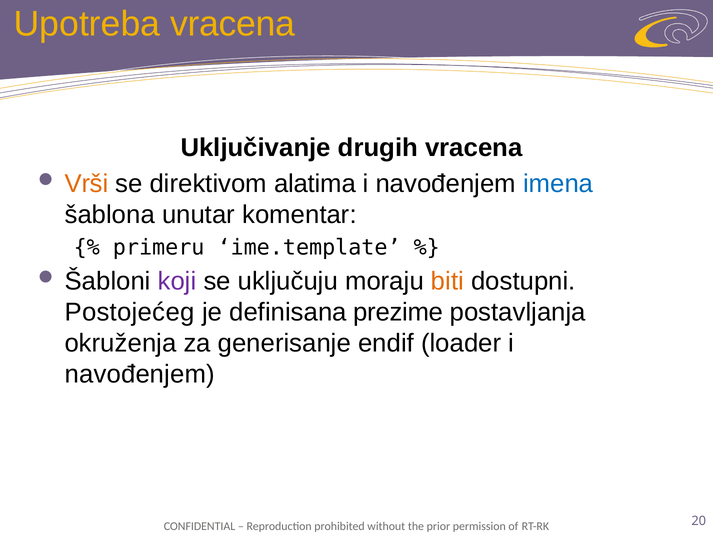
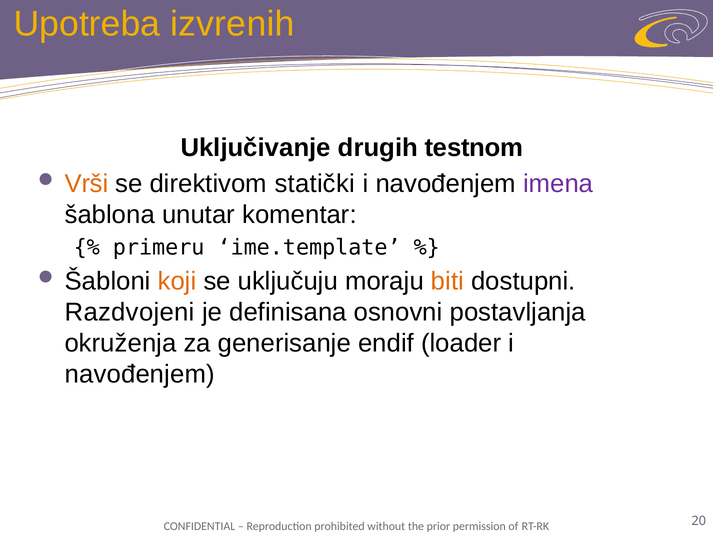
Upotreba vracena: vracena -> izvrenih (232, 24)
drugih vracena: vracena -> testnom (474, 148)
alatima: alatima -> statički (315, 184)
imena colour: blue -> purple (558, 184)
koji colour: purple -> orange (177, 281)
Postojećeg: Postojećeg -> Razdvojeni (130, 312)
prezime: prezime -> osnovni (398, 312)
